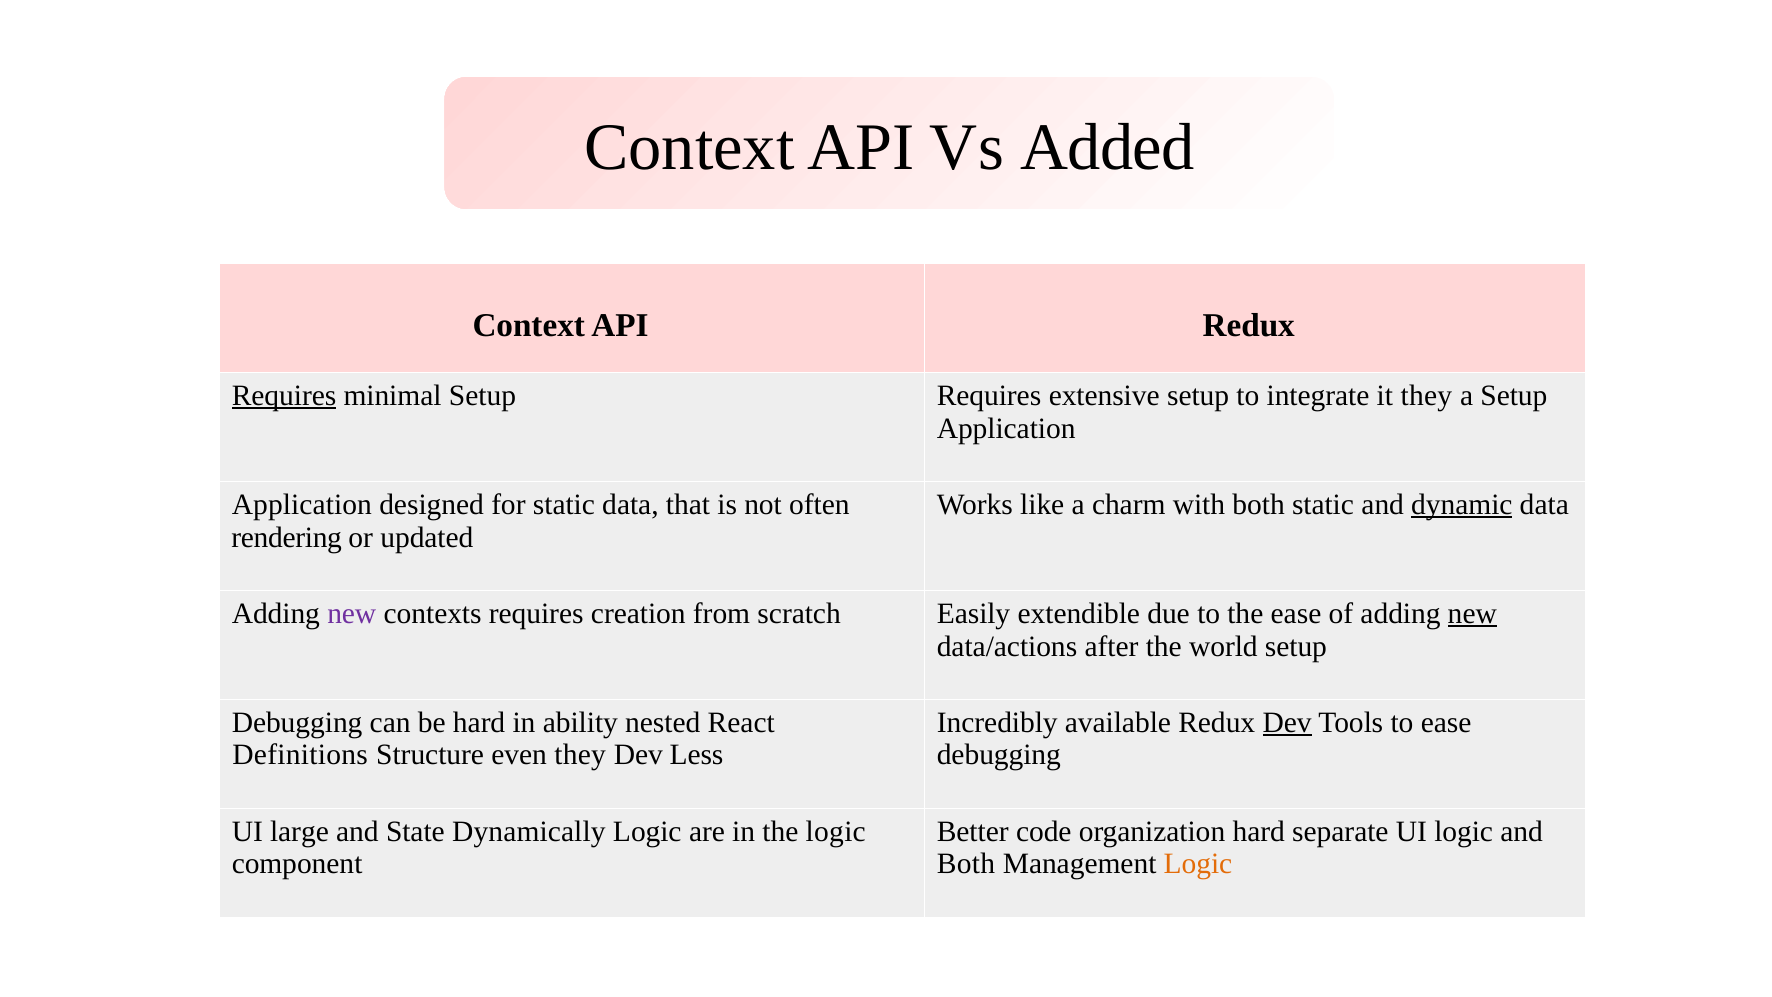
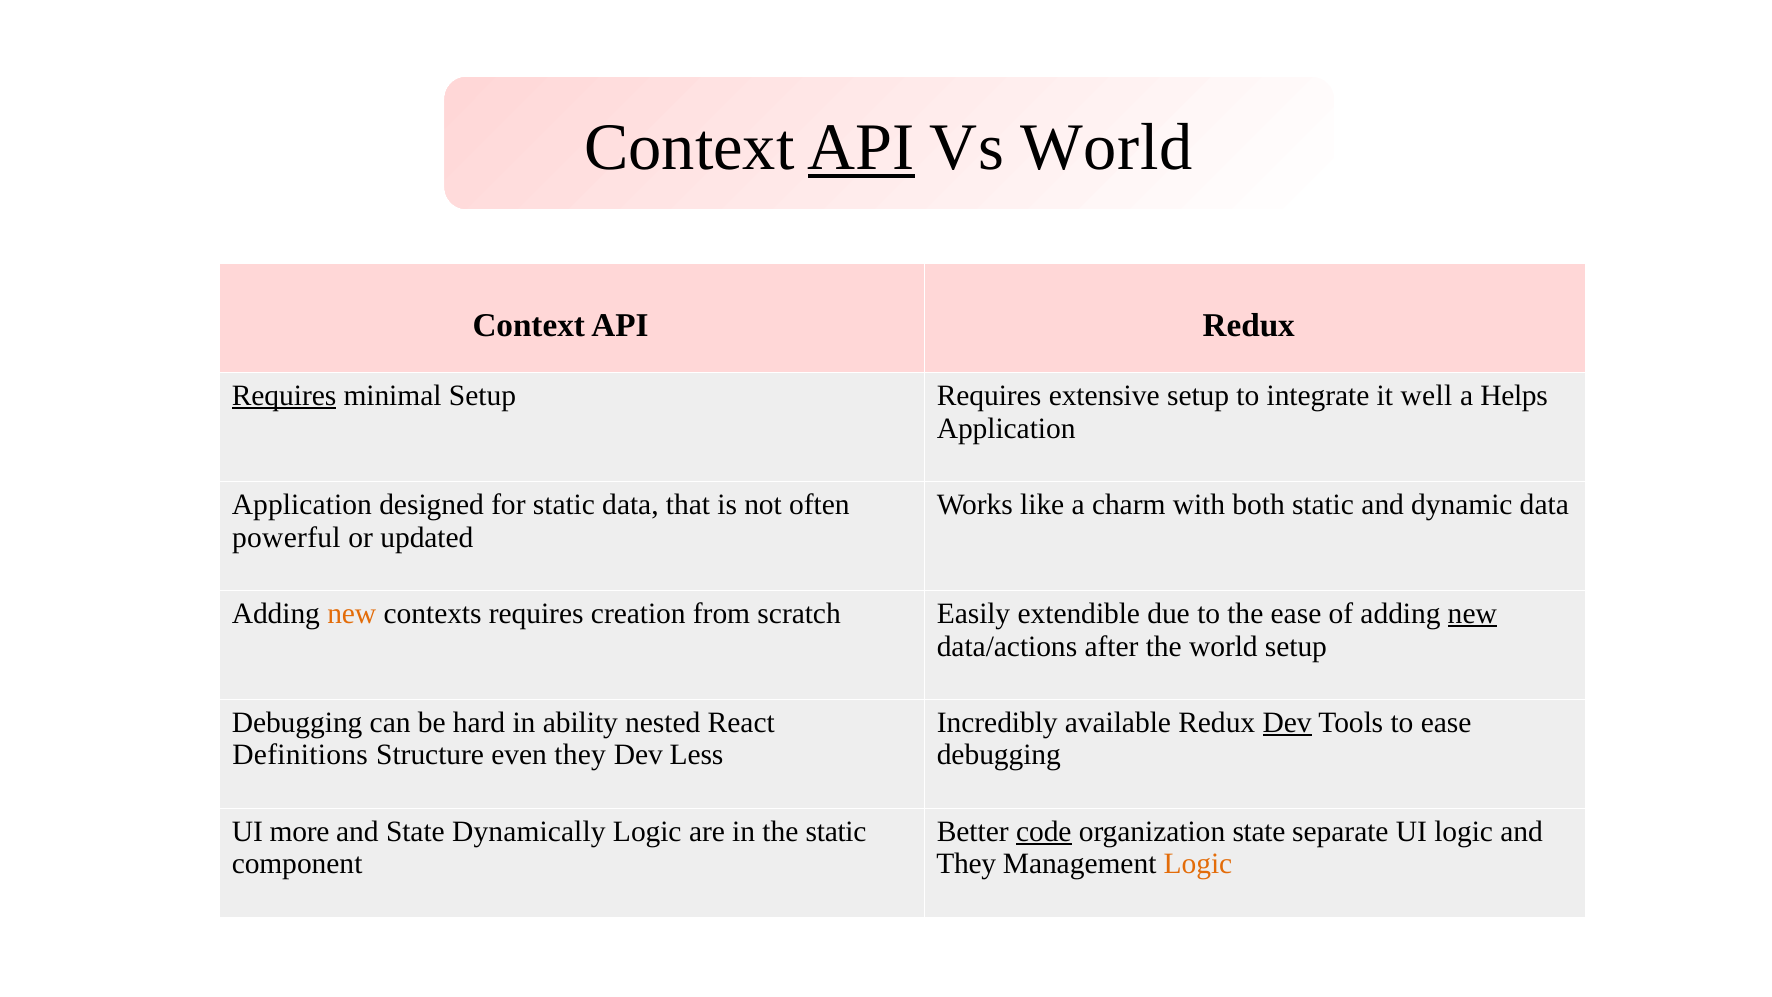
API underline: none -> present (861, 148)
Vs Added: Added -> World (1107, 148)
it they: they -> well (1426, 395)
a Setup: Setup -> Helps (1514, 395)
dynamic underline: present -> none (1462, 504)
rendering: rendering -> powerful (286, 537)
new colour: purple -> orange (352, 613)
large: large -> more (300, 831)
the logic: logic -> static (836, 831)
code underline: none -> present (1044, 831)
organization hard: hard -> state (1259, 831)
Both: Both -> They (966, 864)
